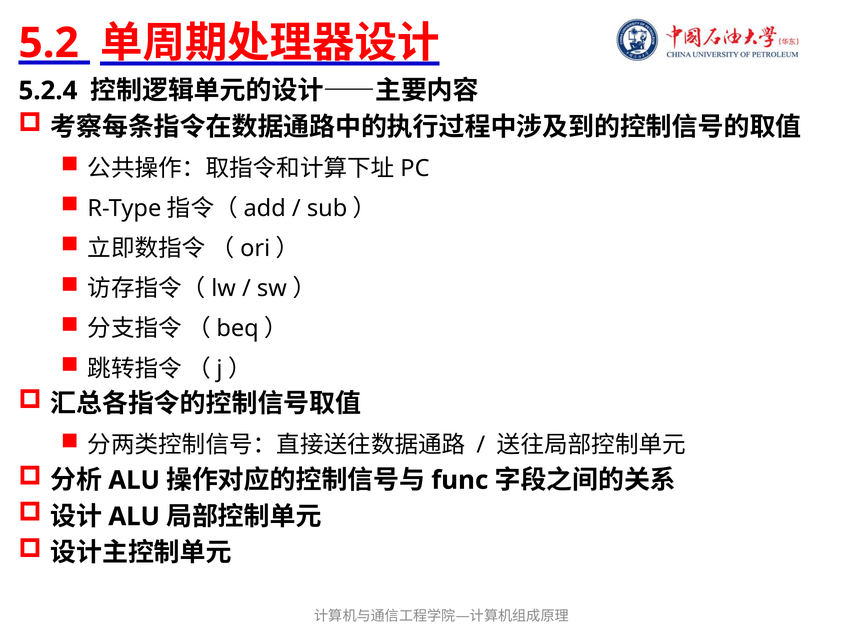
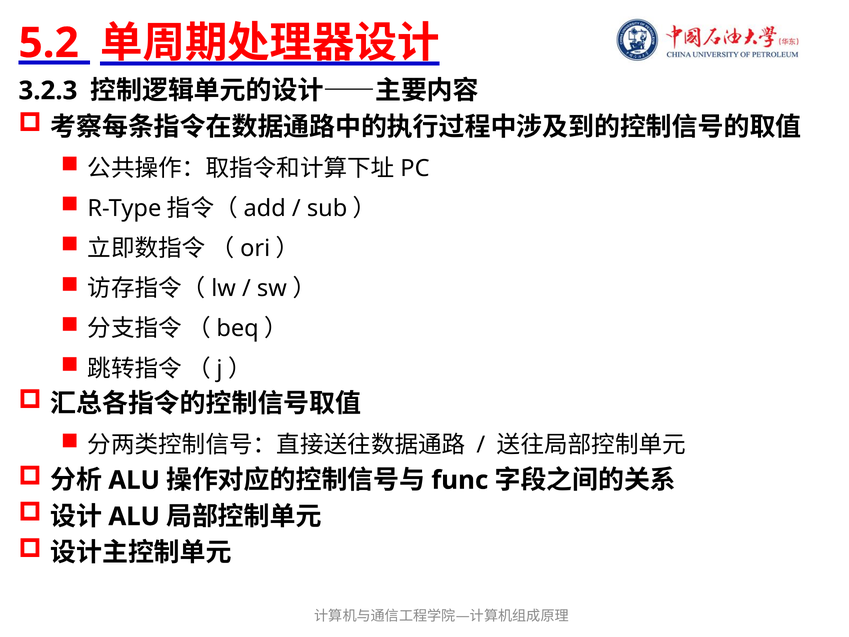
5.2.4: 5.2.4 -> 3.2.3 (48, 91)
